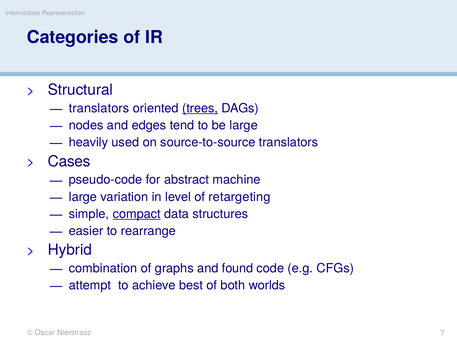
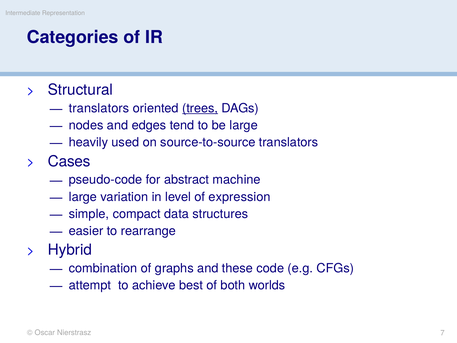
retargeting: retargeting -> expression (240, 197)
compact underline: present -> none (137, 214)
found: found -> these (238, 268)
